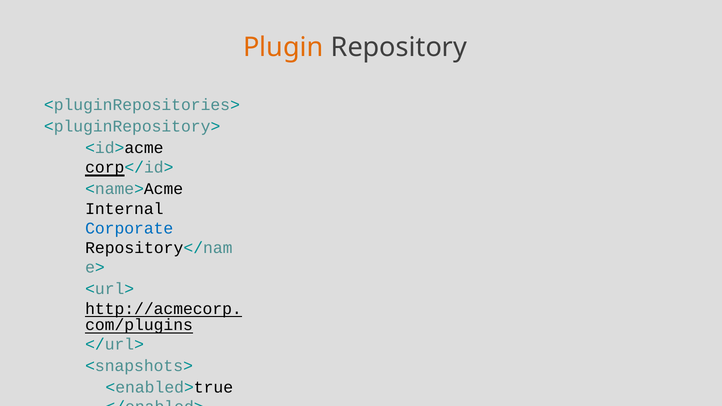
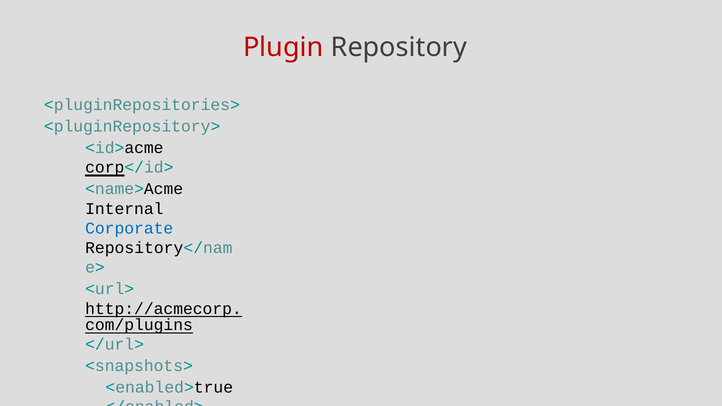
Plugin colour: orange -> red (283, 47)
